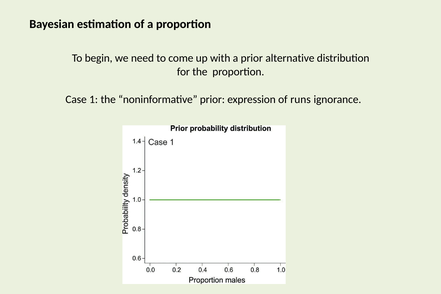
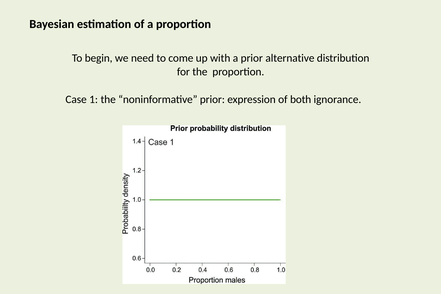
runs: runs -> both (301, 99)
